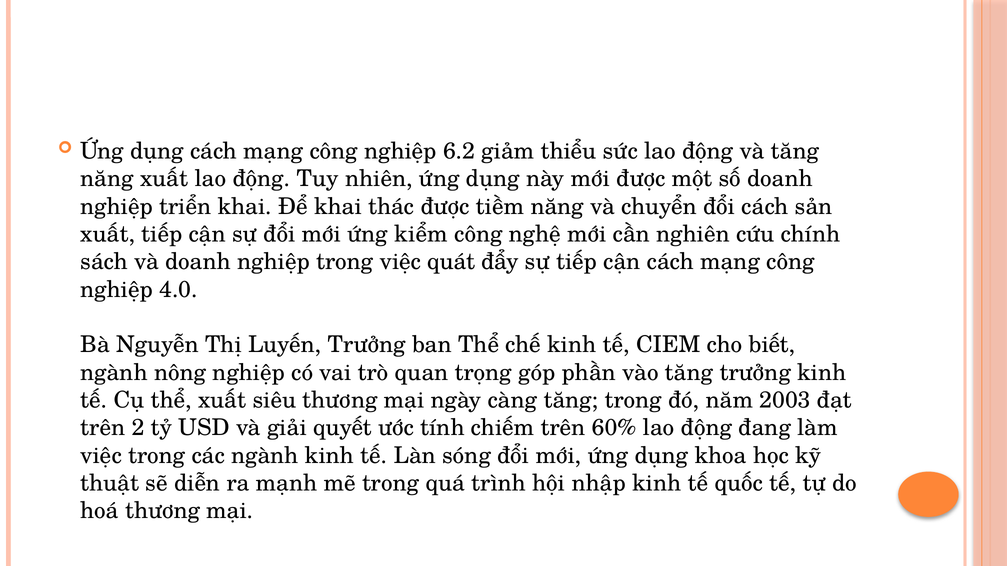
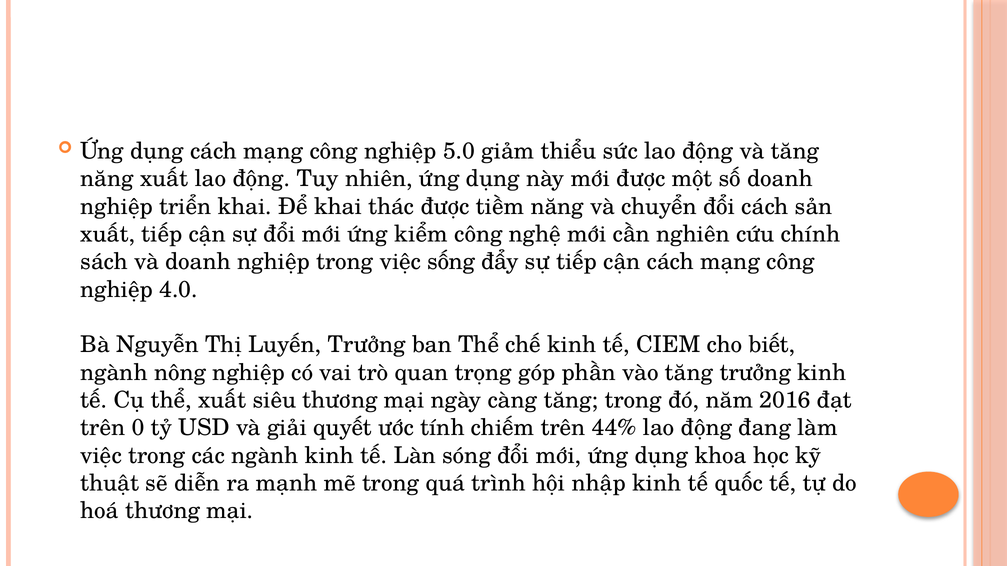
6.2: 6.2 -> 5.0 (459, 151)
quát: quát -> sống (451, 262)
2003: 2003 -> 2016 (785, 400)
2: 2 -> 0 (138, 428)
60%: 60% -> 44% (614, 428)
